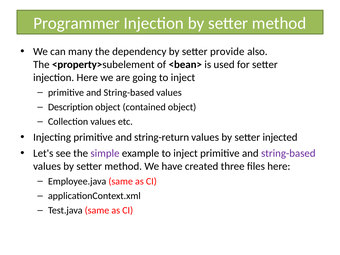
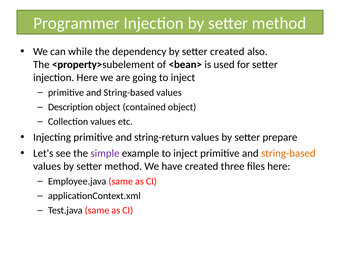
many: many -> while (80, 51)
setter provide: provide -> created (227, 51)
injected: injected -> prepare (280, 137)
string-based colour: purple -> orange (288, 153)
